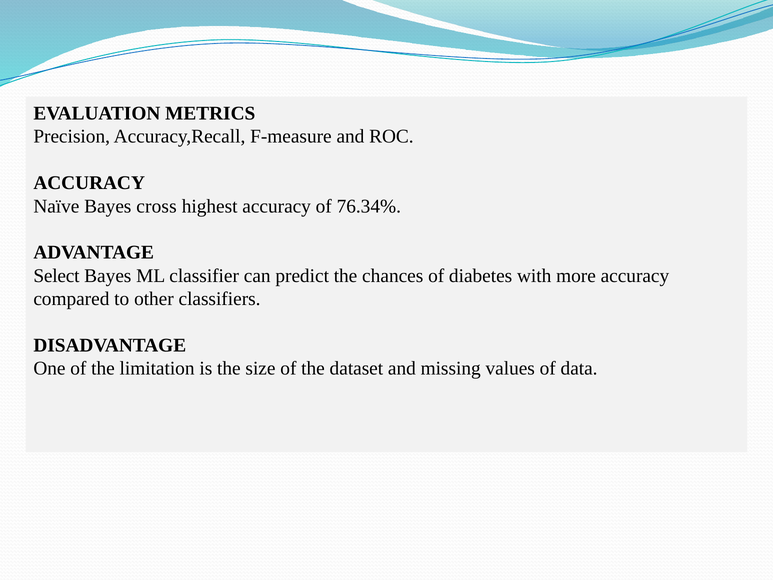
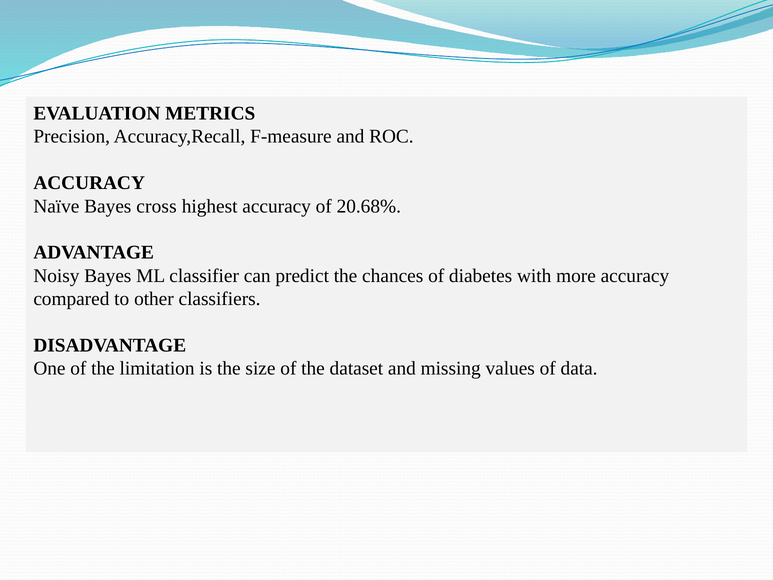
76.34%: 76.34% -> 20.68% (369, 206)
Select: Select -> Noisy (56, 276)
